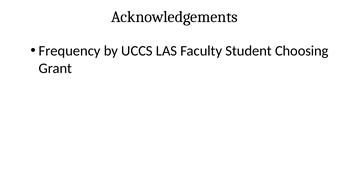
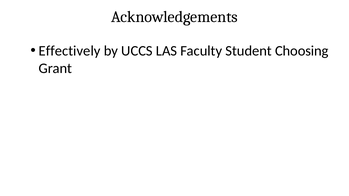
Frequency: Frequency -> Effectively (70, 51)
